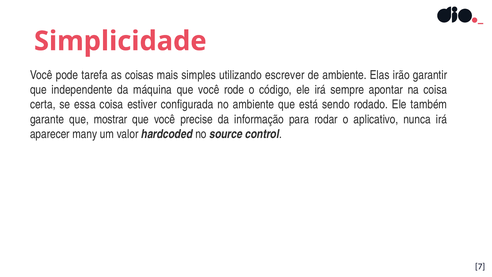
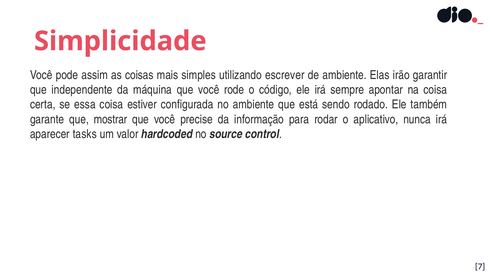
tarefa: tarefa -> assim (95, 75)
many: many -> tasks (85, 134)
